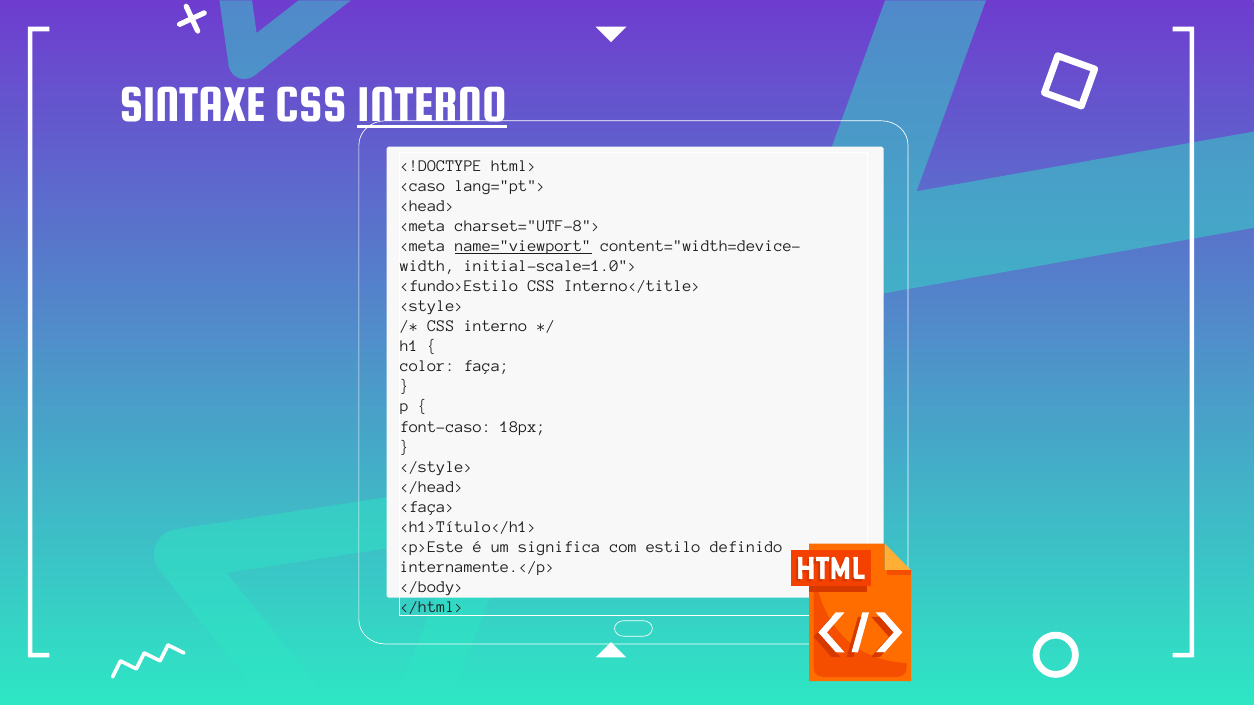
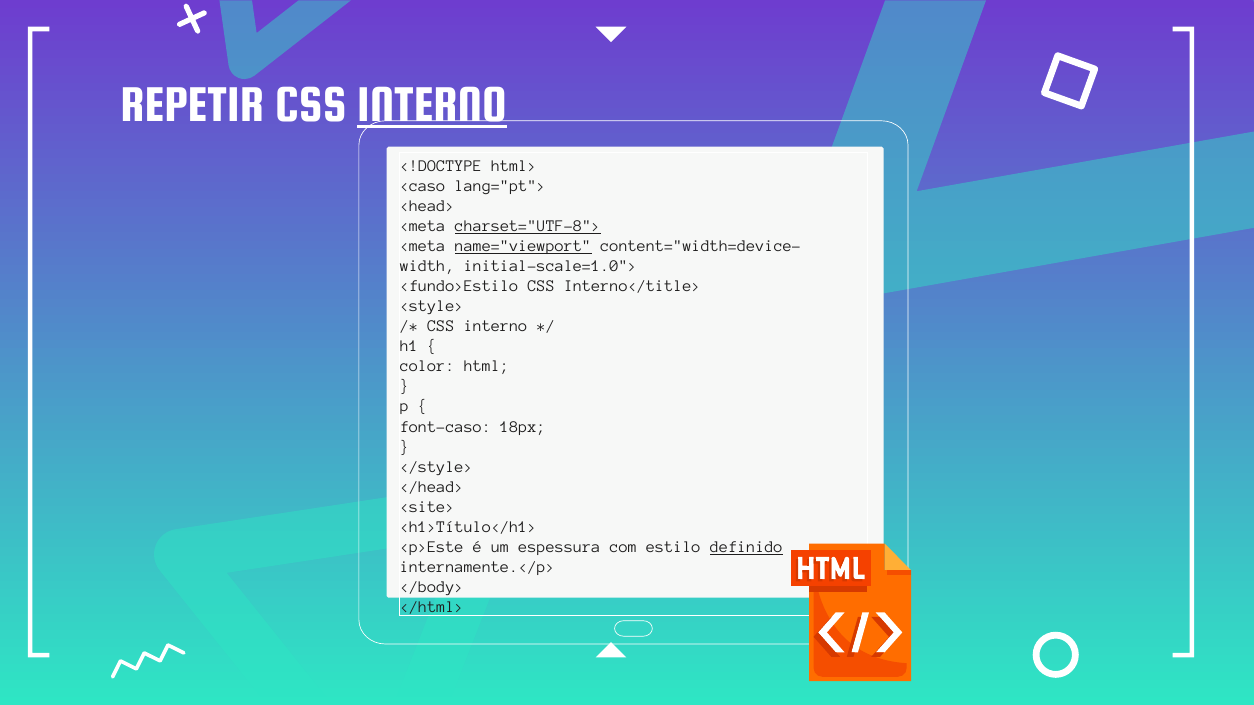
SINTAXE: SINTAXE -> REPETIR (192, 104)
charset="UTF-8"> underline: none -> present (528, 226)
faça: faça -> html (487, 367)
<faça>: <faça> -> <site> (428, 507)
significa: significa -> espessura (560, 547)
definido underline: none -> present (747, 547)
